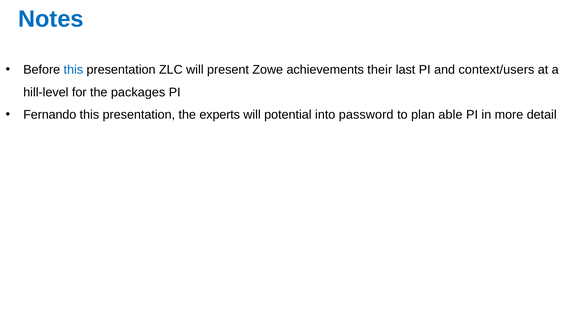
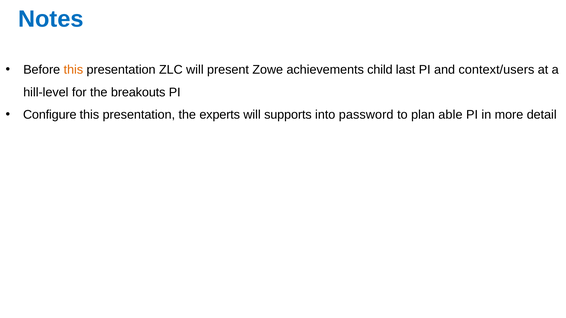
this colour: blue -> orange (73, 70)
their: their -> child (380, 70)
packages: packages -> breakouts (138, 92)
Fernando: Fernando -> Configure (50, 115)
potential: potential -> supports (288, 115)
